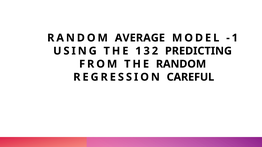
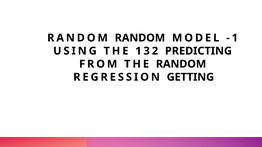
RANDOM AVERAGE: AVERAGE -> RANDOM (140, 38)
CAREFUL: CAREFUL -> GETTING (190, 77)
